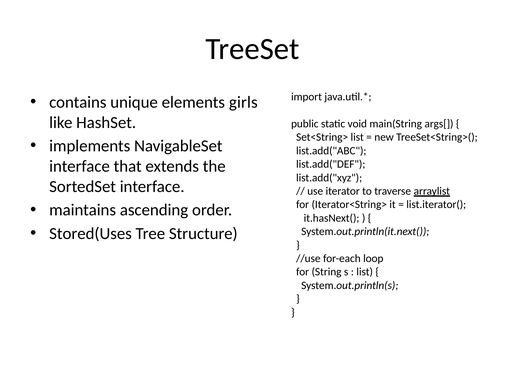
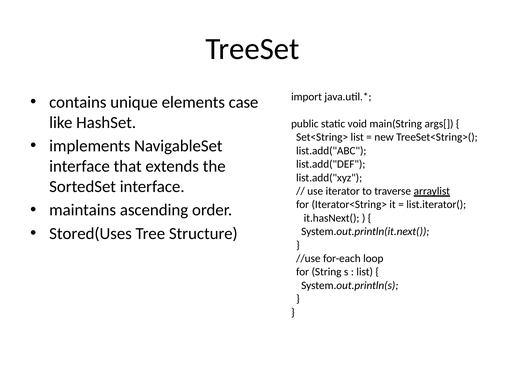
girls: girls -> case (243, 102)
